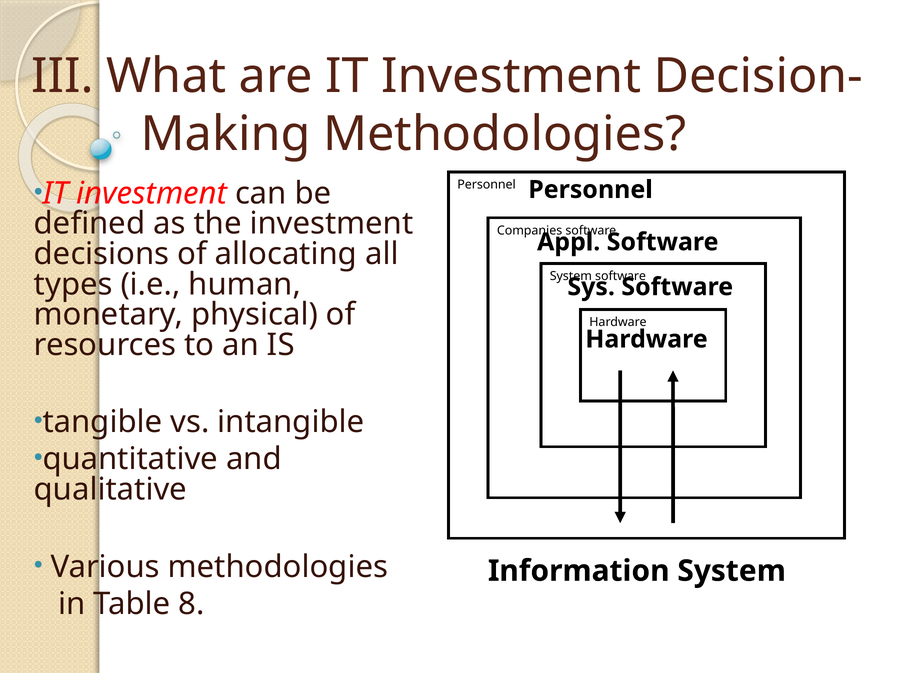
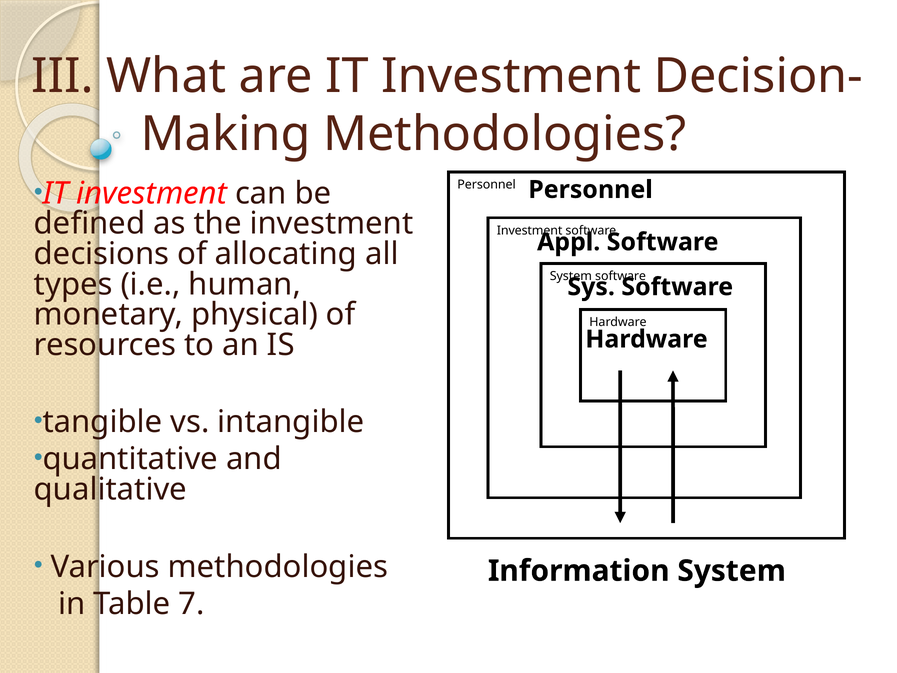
Companies: Companies -> Investment (530, 230)
8: 8 -> 7 (191, 603)
